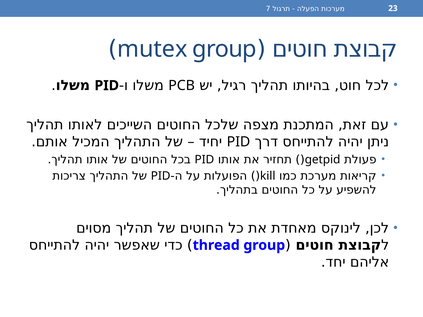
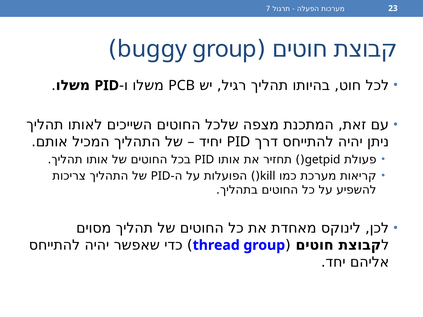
mutex: mutex -> buggy (152, 49)
